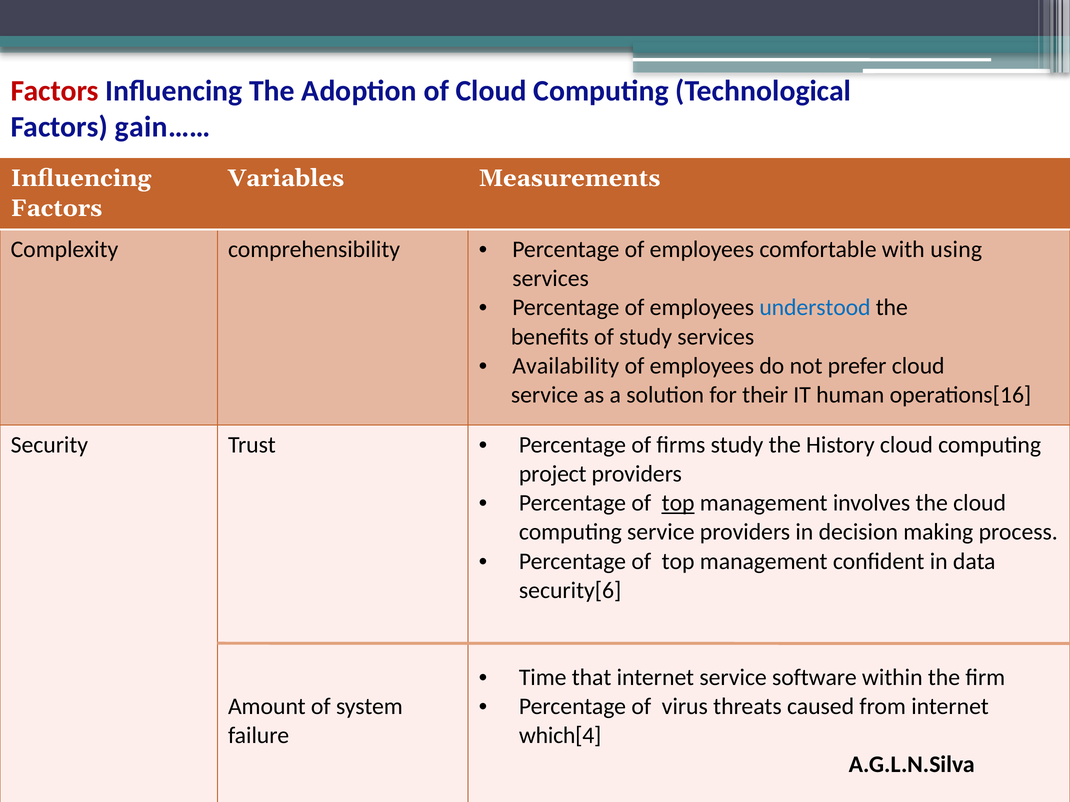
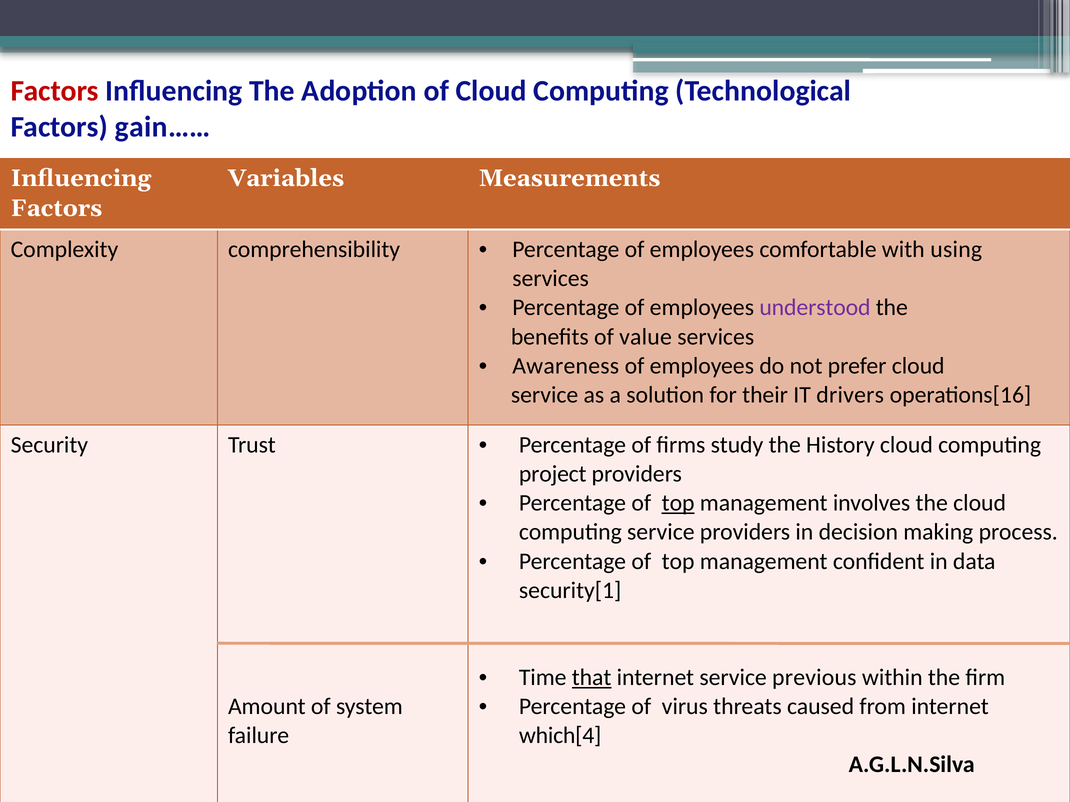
understood colour: blue -> purple (815, 308)
of study: study -> value (645, 337)
Availability: Availability -> Awareness (566, 366)
human: human -> drivers (850, 395)
security[6: security[6 -> security[1 (570, 591)
that underline: none -> present (592, 678)
software: software -> previous (814, 678)
